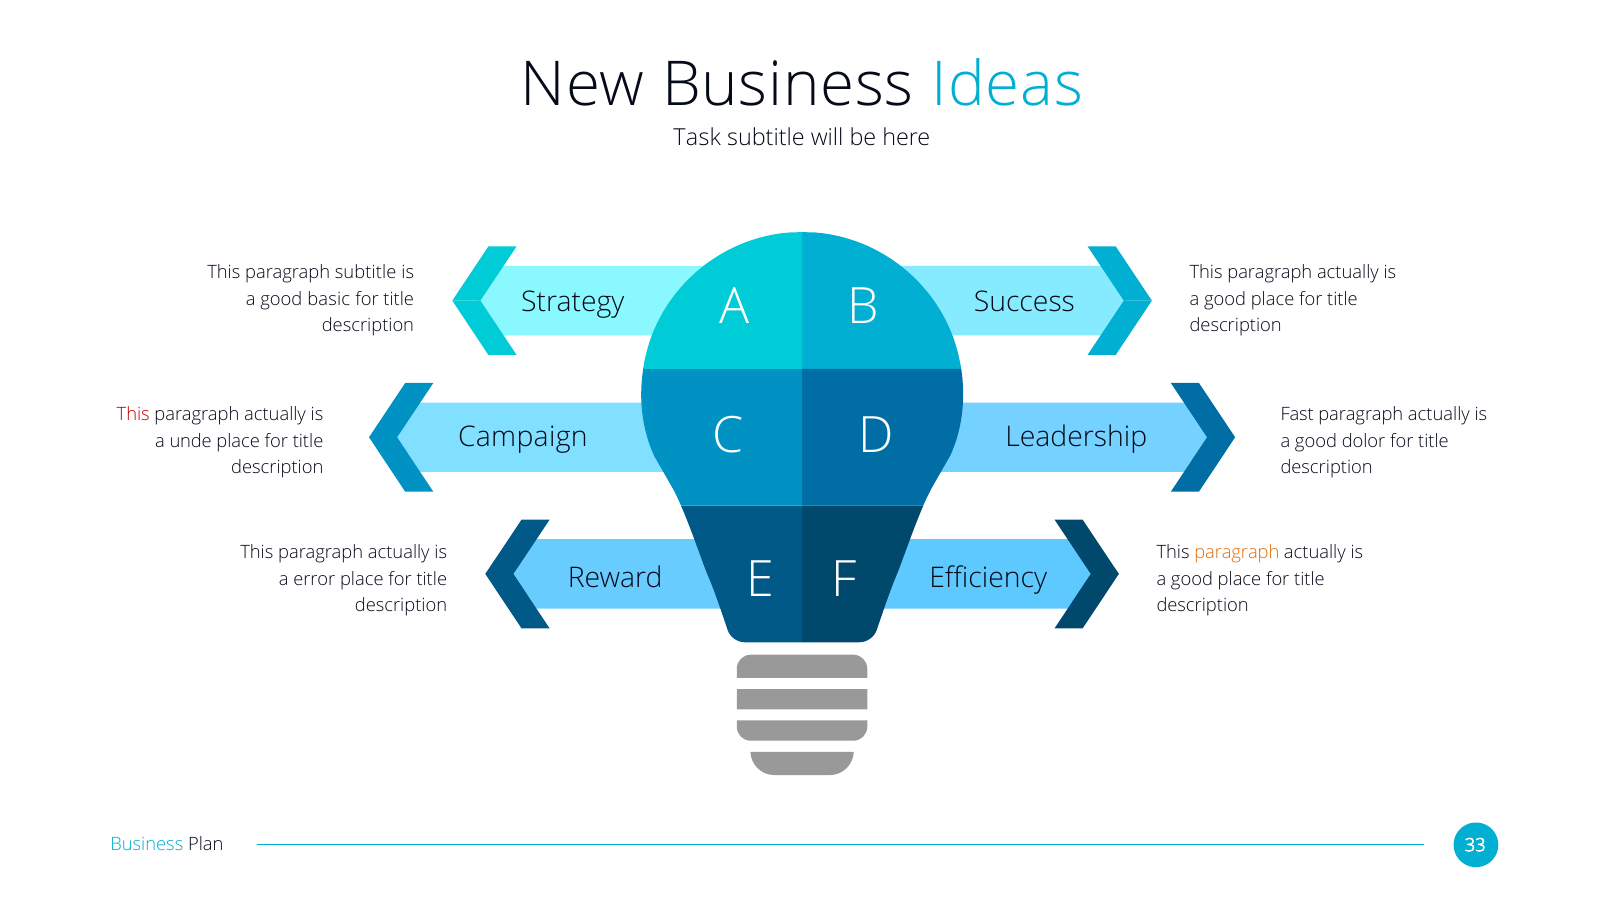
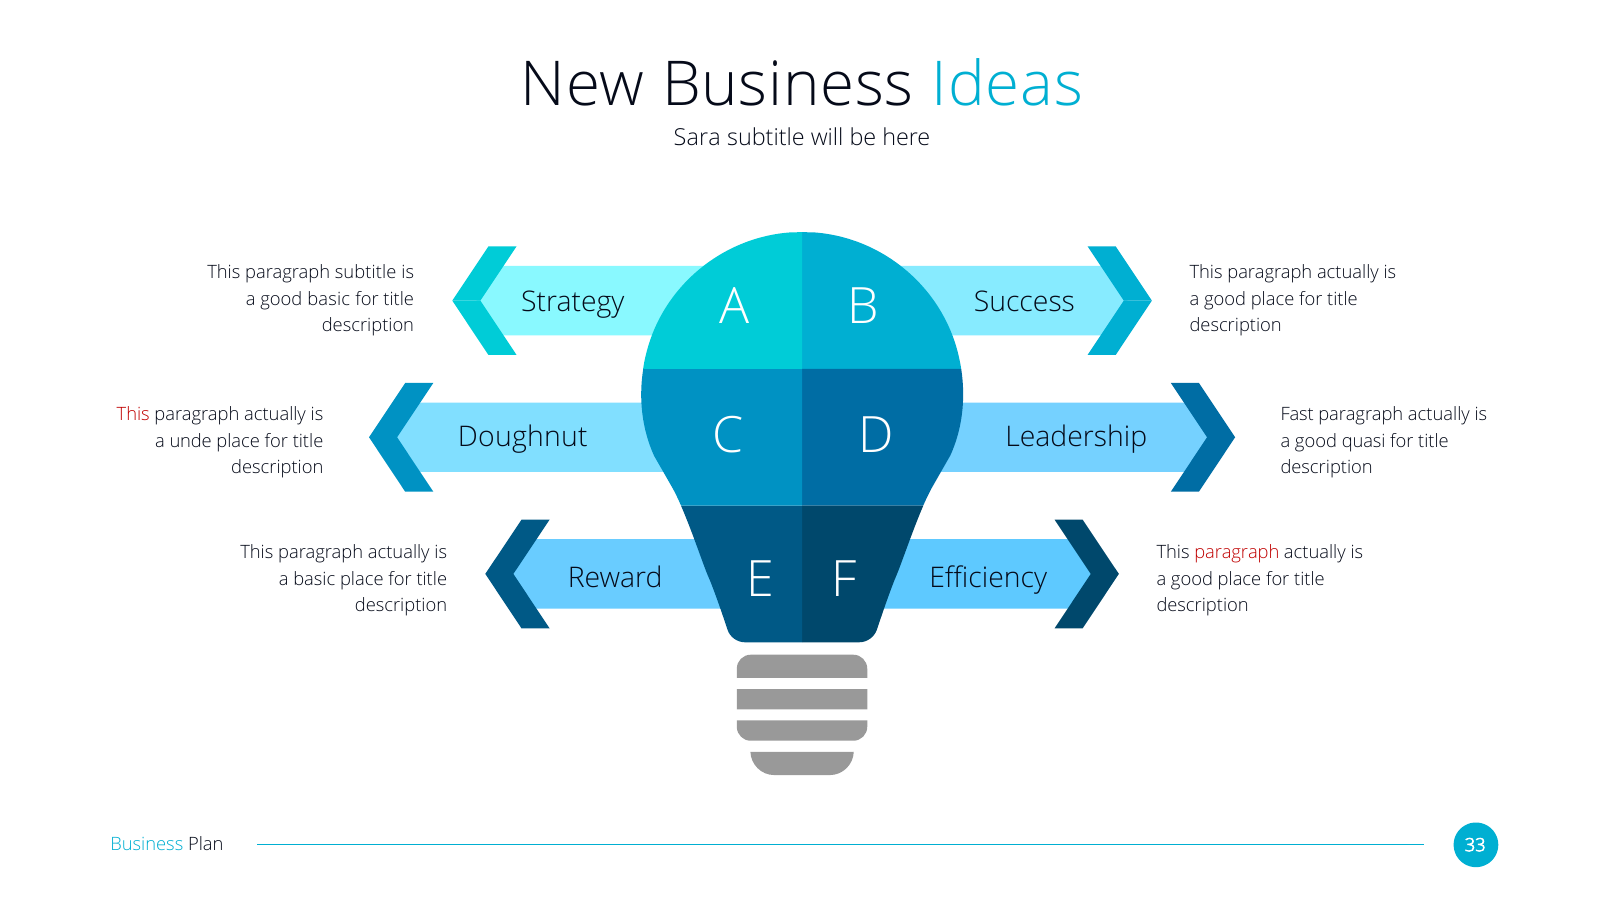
Task: Task -> Sara (697, 138)
Campaign: Campaign -> Doughnut (523, 437)
dolor: dolor -> quasi (1364, 441)
paragraph colour: orange -> red (1237, 553)
a error: error -> basic (314, 579)
